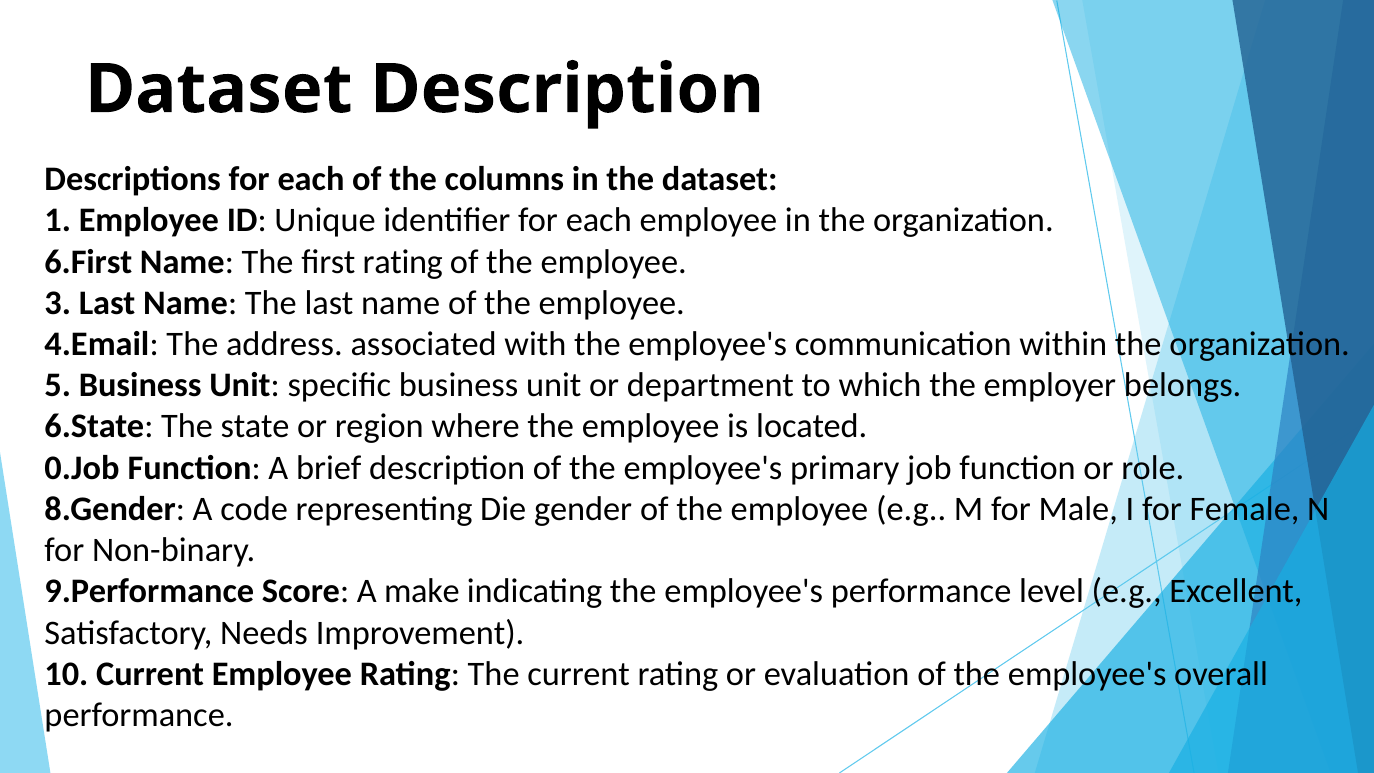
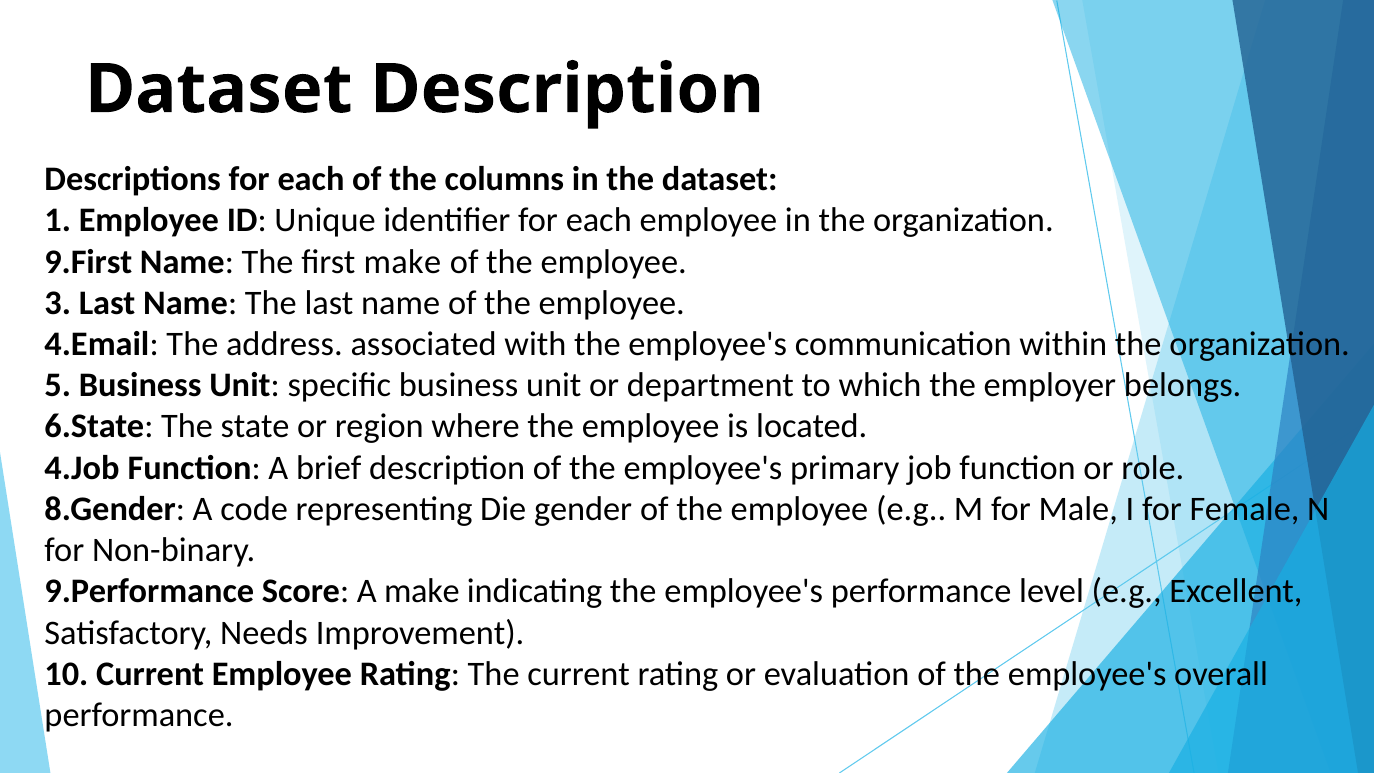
6.First: 6.First -> 9.First (88, 262)
first rating: rating -> make (402, 262)
0.Job: 0.Job -> 4.Job (82, 468)
